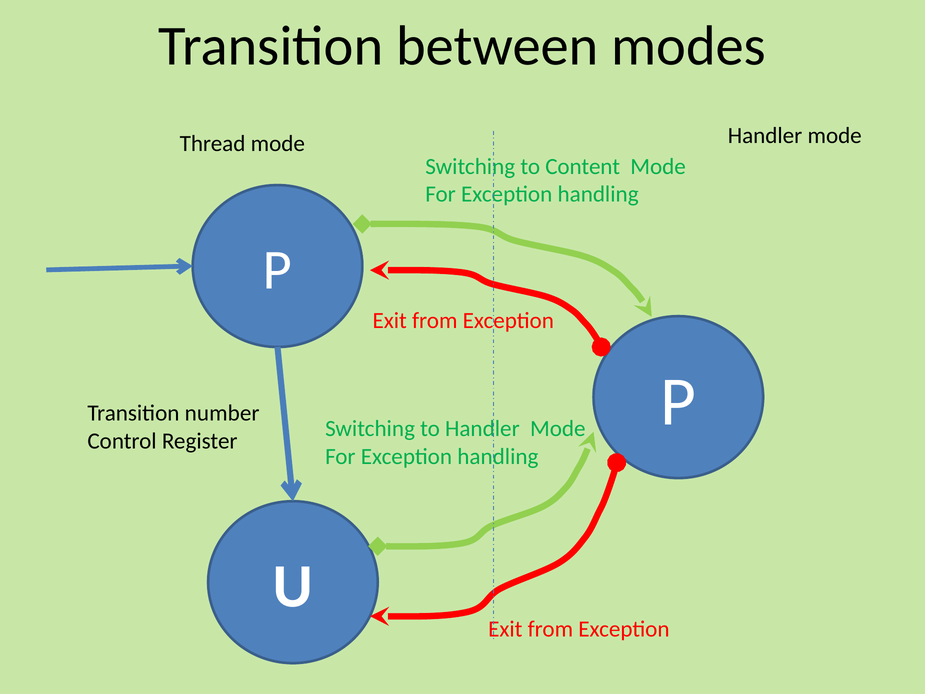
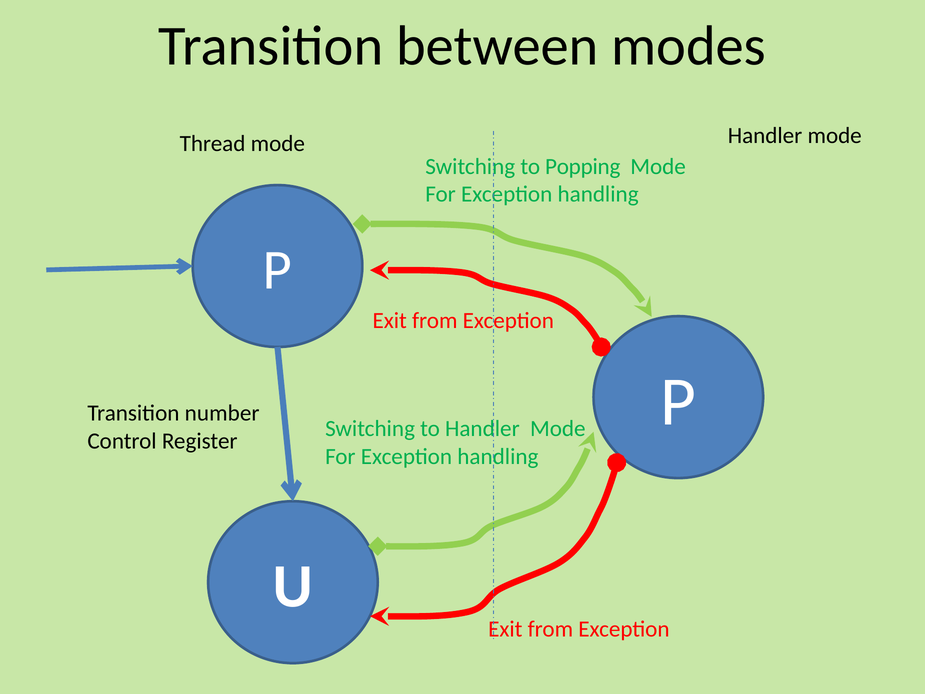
Content: Content -> Popping (583, 166)
